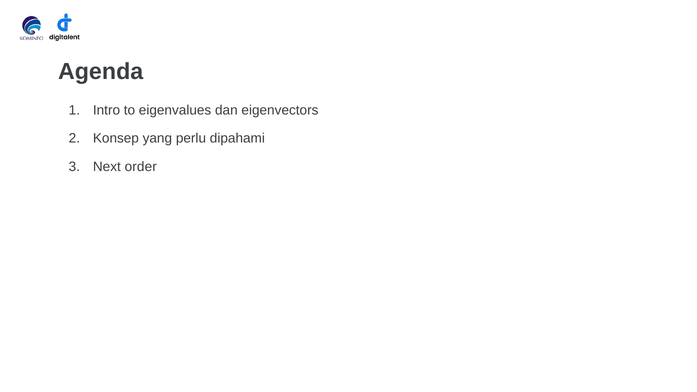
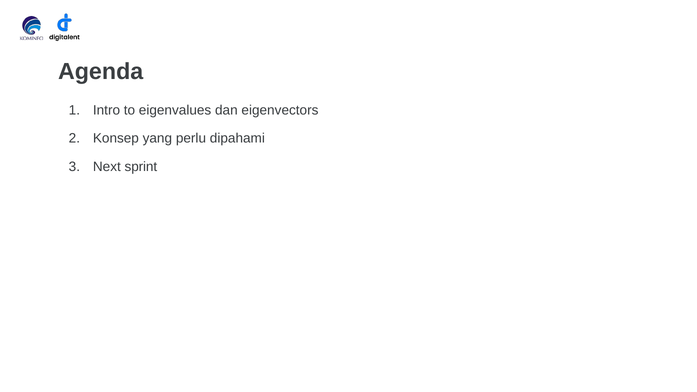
order: order -> sprint (141, 167)
